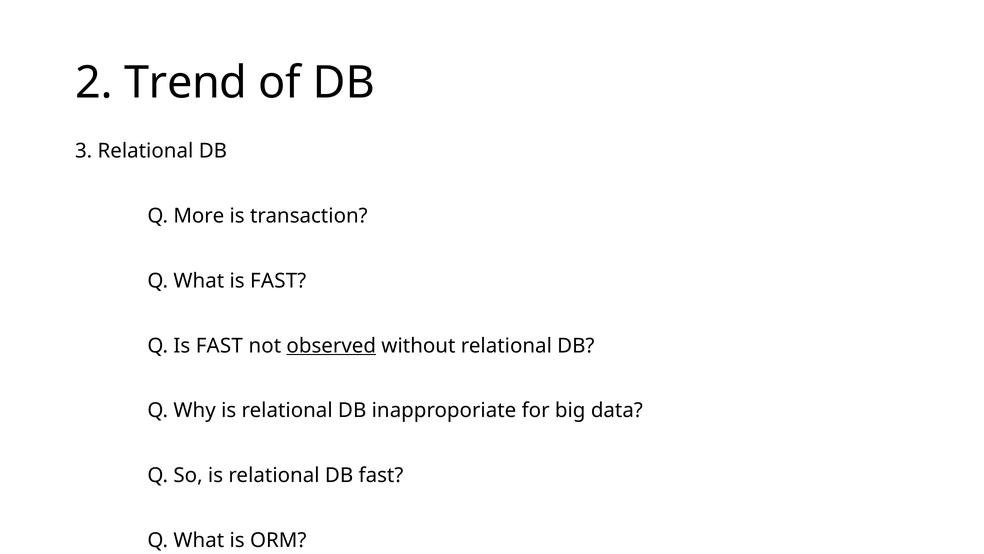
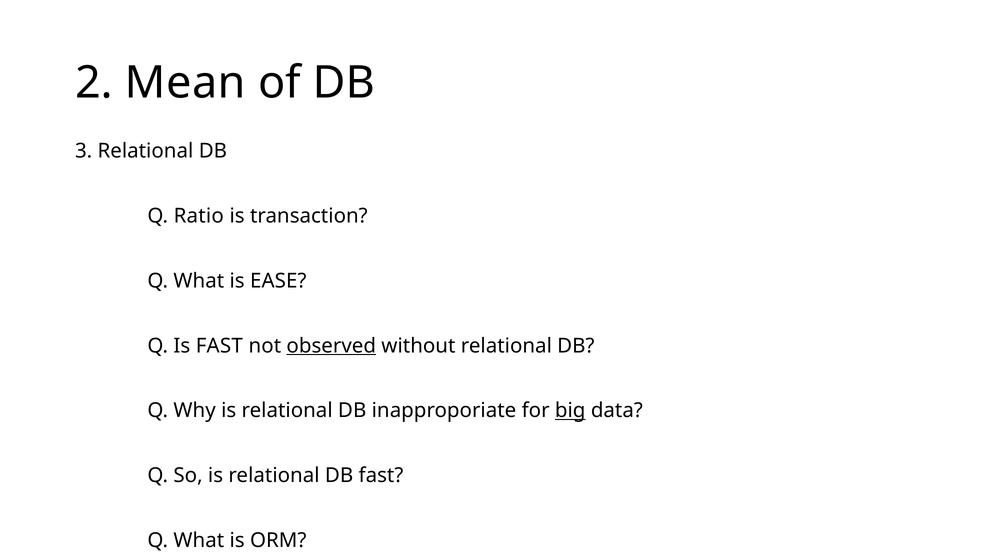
Trend: Trend -> Mean (185, 83)
More: More -> Ratio (199, 216)
What is FAST: FAST -> EASE (278, 281)
big underline: none -> present (570, 410)
